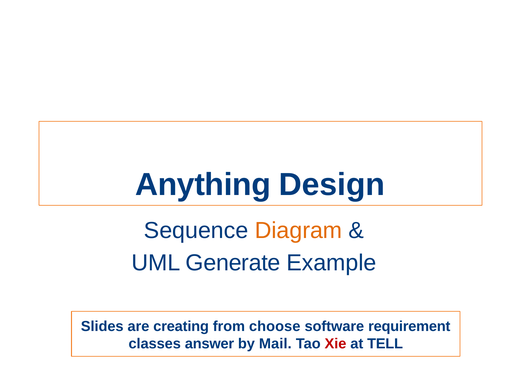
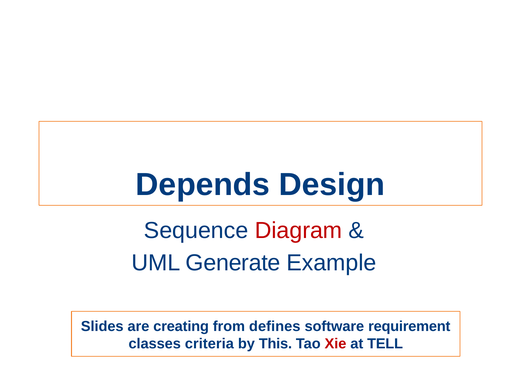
Anything: Anything -> Depends (203, 185)
Diagram colour: orange -> red (298, 230)
choose: choose -> defines (275, 326)
answer: answer -> criteria (209, 343)
Mail: Mail -> This (275, 343)
